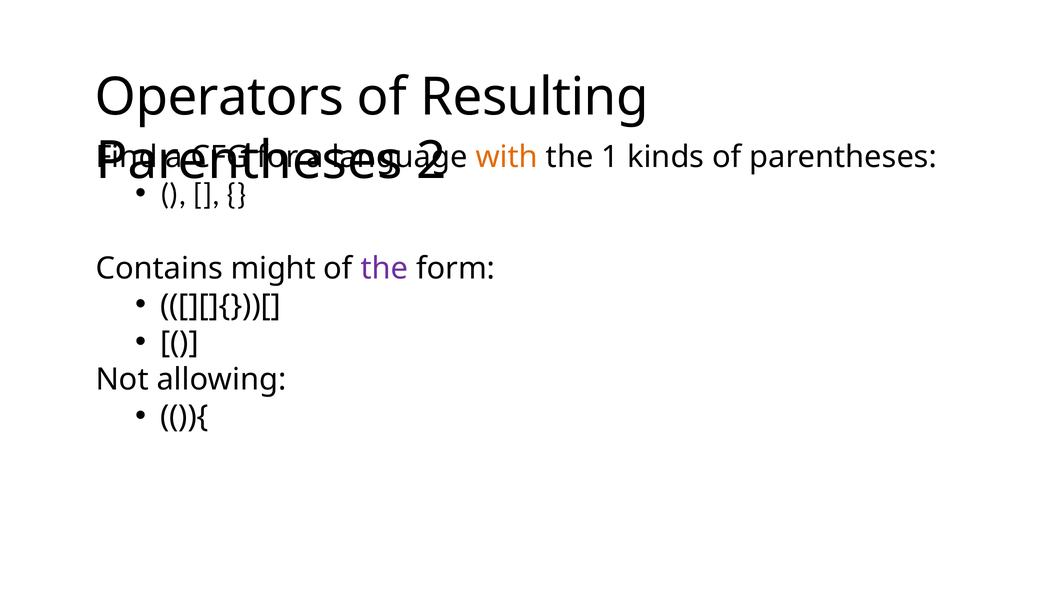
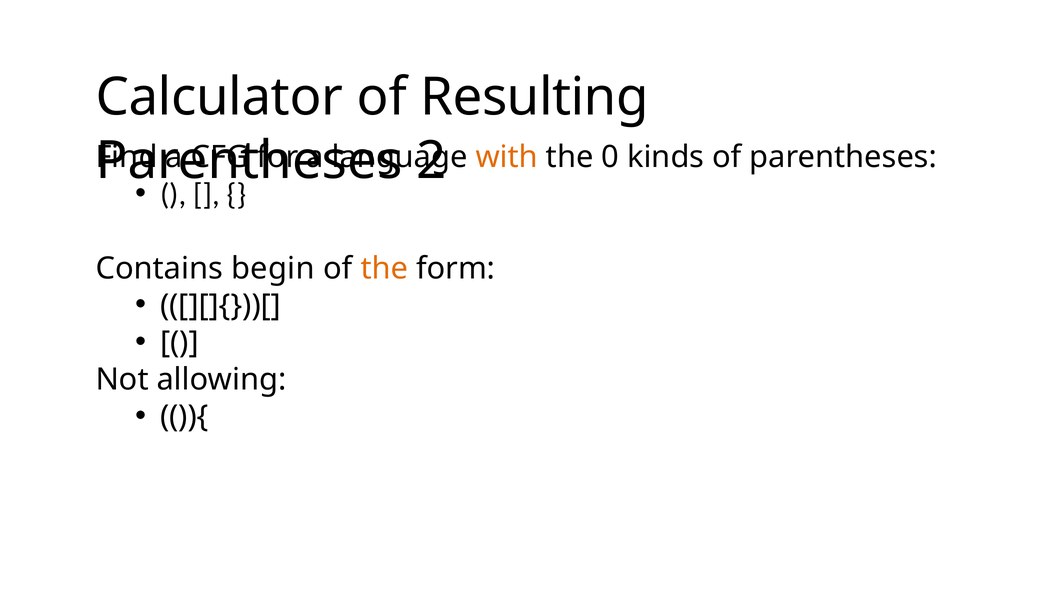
Operators: Operators -> Calculator (219, 97)
1: 1 -> 0 (610, 157)
might: might -> begin (273, 268)
the colour: purple -> orange (384, 268)
